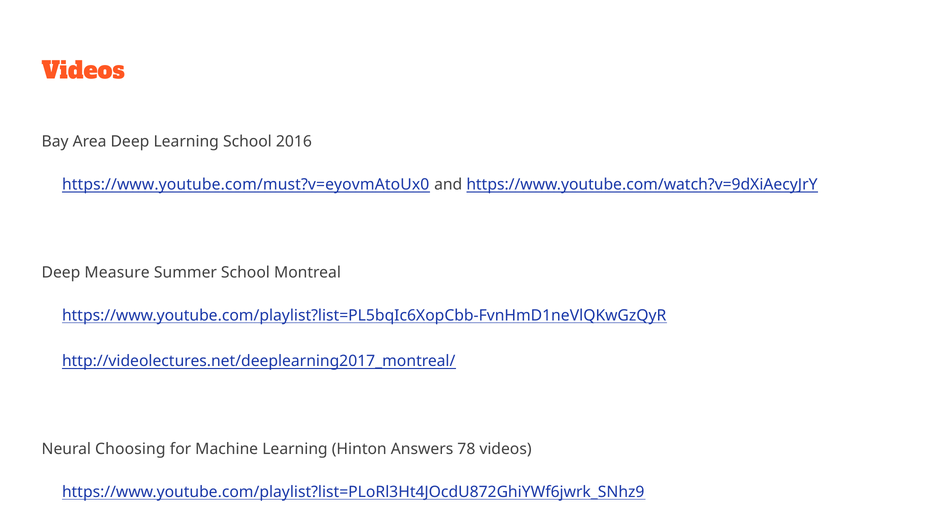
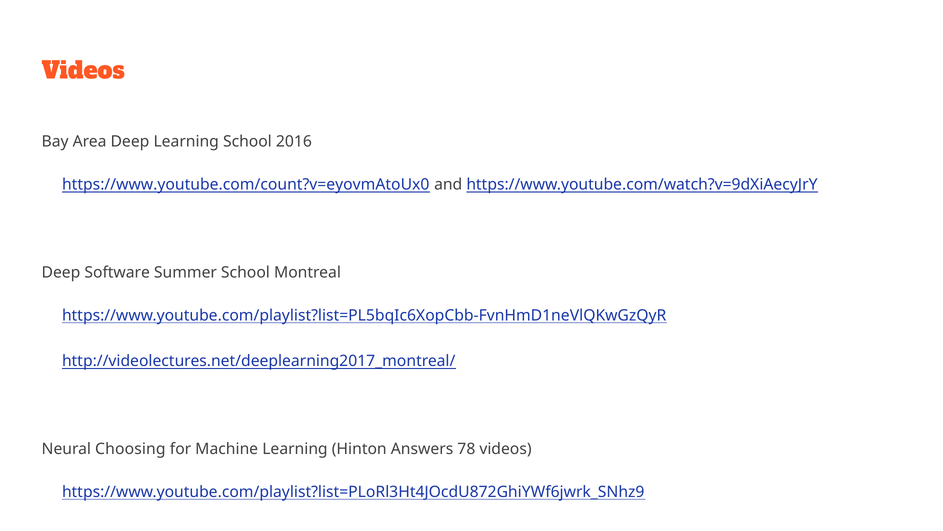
https://www.youtube.com/must?v=eyovmAtoUx0: https://www.youtube.com/must?v=eyovmAtoUx0 -> https://www.youtube.com/count?v=eyovmAtoUx0 (246, 185)
Measure: Measure -> Software (117, 272)
